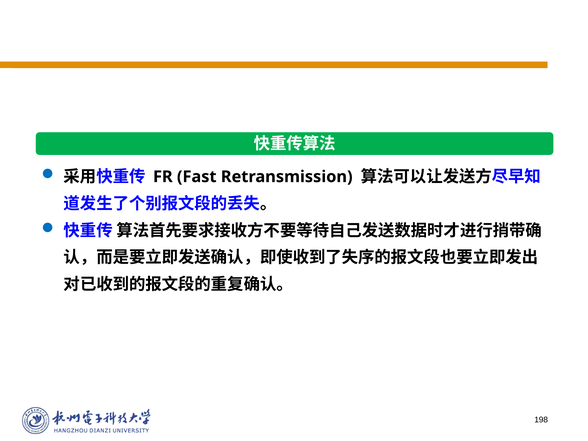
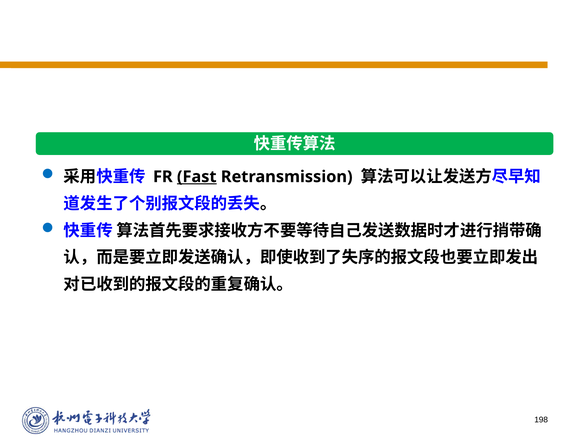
Fast underline: none -> present (197, 177)
